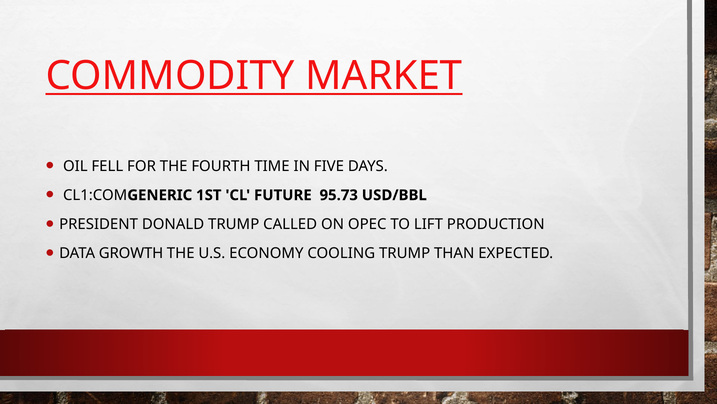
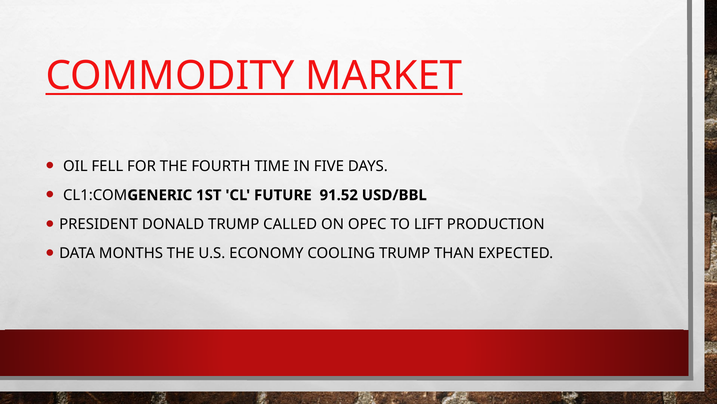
95.73: 95.73 -> 91.52 (339, 195)
GROWTH: GROWTH -> MONTHS (131, 253)
